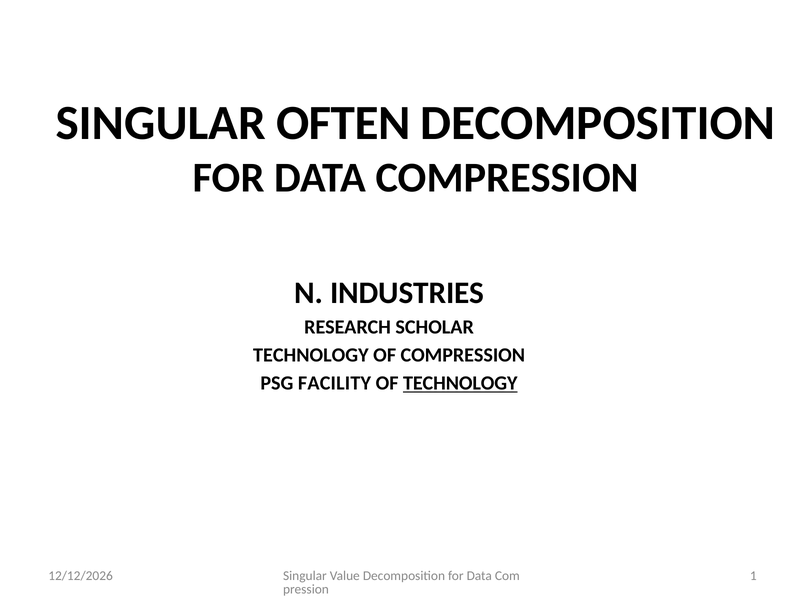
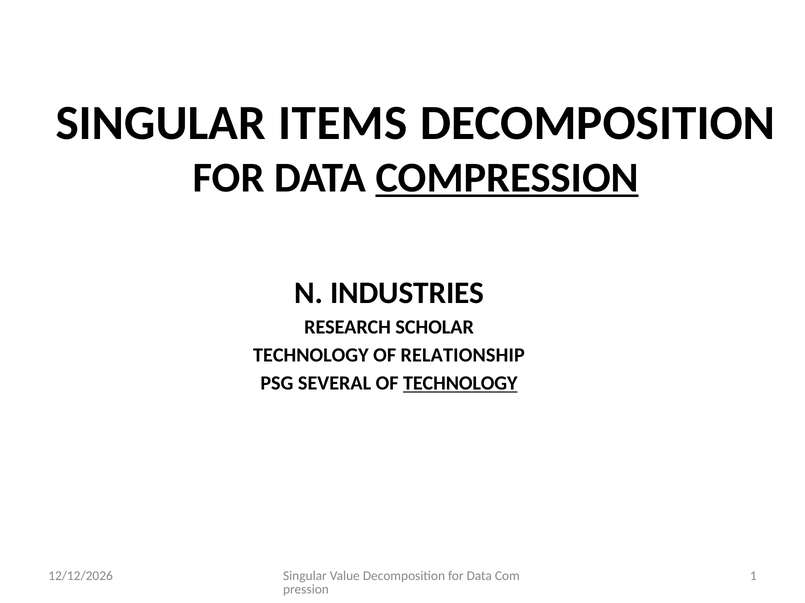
OFTEN: OFTEN -> ITEMS (343, 123)
COMPRESSION underline: none -> present (507, 178)
OF COMPRESSION: COMPRESSION -> RELATIONSHIP (463, 356)
FACILITY: FACILITY -> SEVERAL (335, 384)
